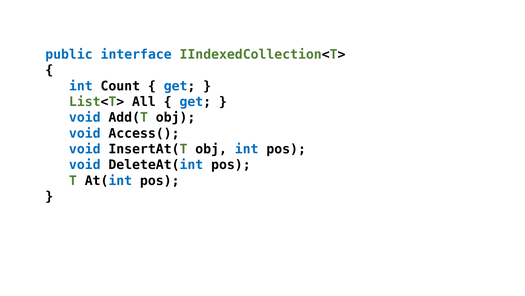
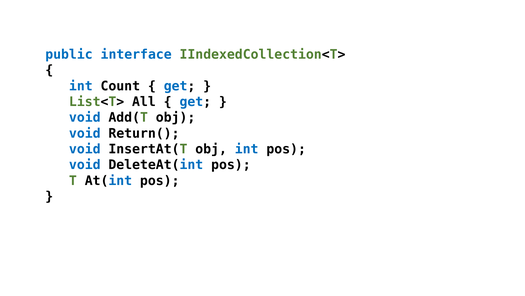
Access(: Access( -> Return( (144, 133)
